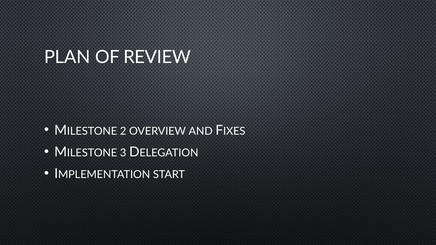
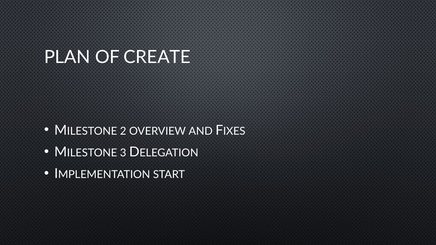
REVIEW: REVIEW -> CREATE (157, 57)
